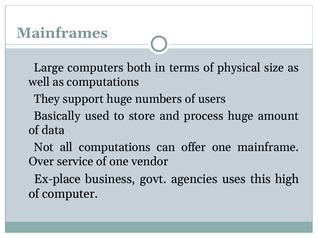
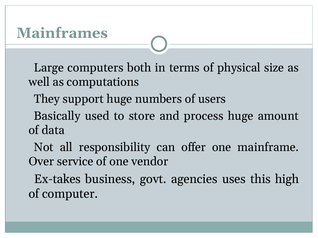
all computations: computations -> responsibility (115, 147)
Ex-place: Ex-place -> Ex-takes (57, 179)
